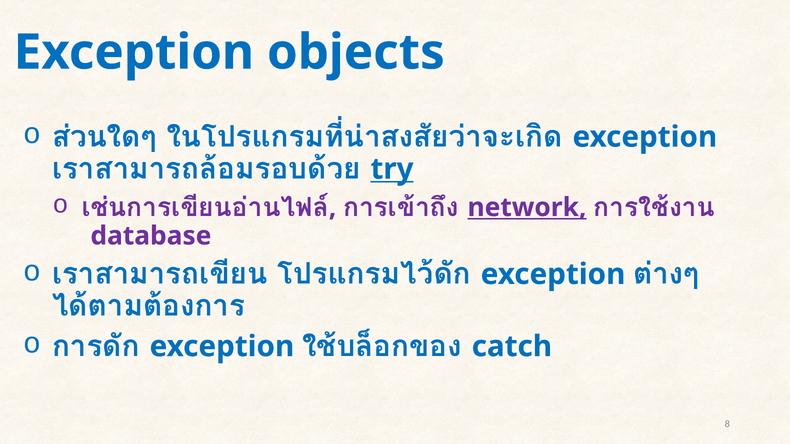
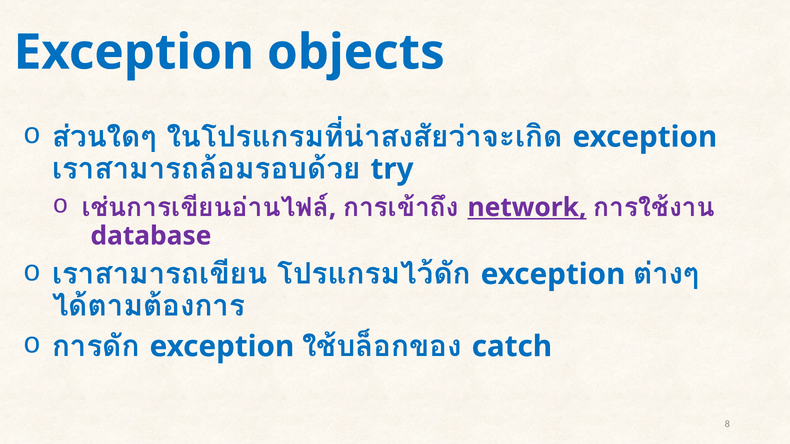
try underline: present -> none (392, 169)
